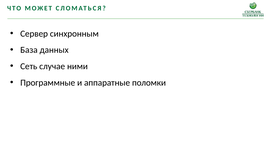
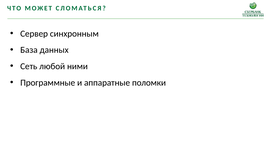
случае: случае -> любой (52, 66)
